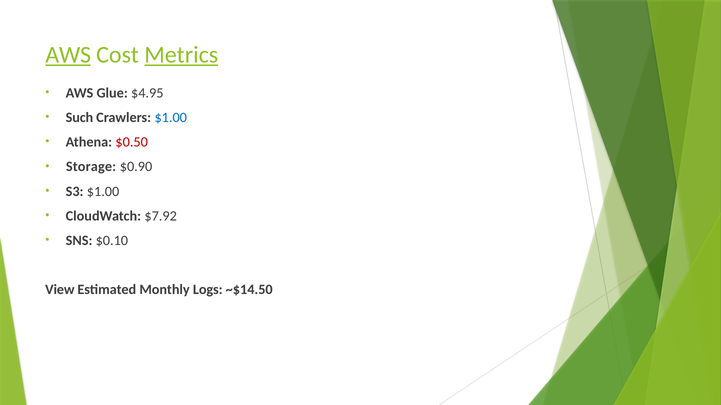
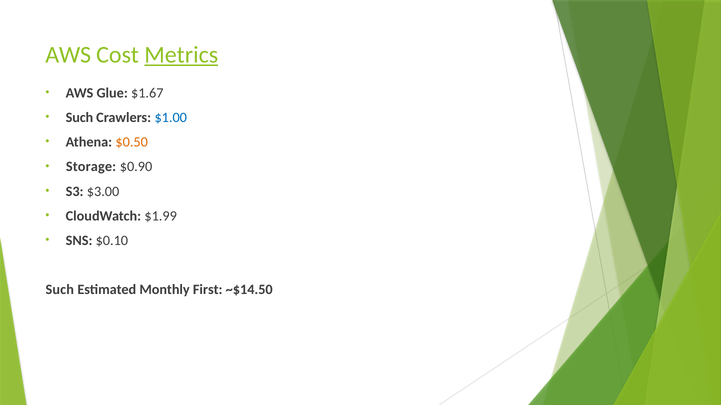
AWS underline: present -> none (68, 55)
$4.95: $4.95 -> $1.67 (147, 93)
$0.50 colour: red -> orange (132, 142)
S3 $1.00: $1.00 -> $3.00 (103, 192)
$7.92: $7.92 -> $1.99 (161, 216)
View: View -> Such (60, 290)
Logs: Logs -> First (208, 290)
